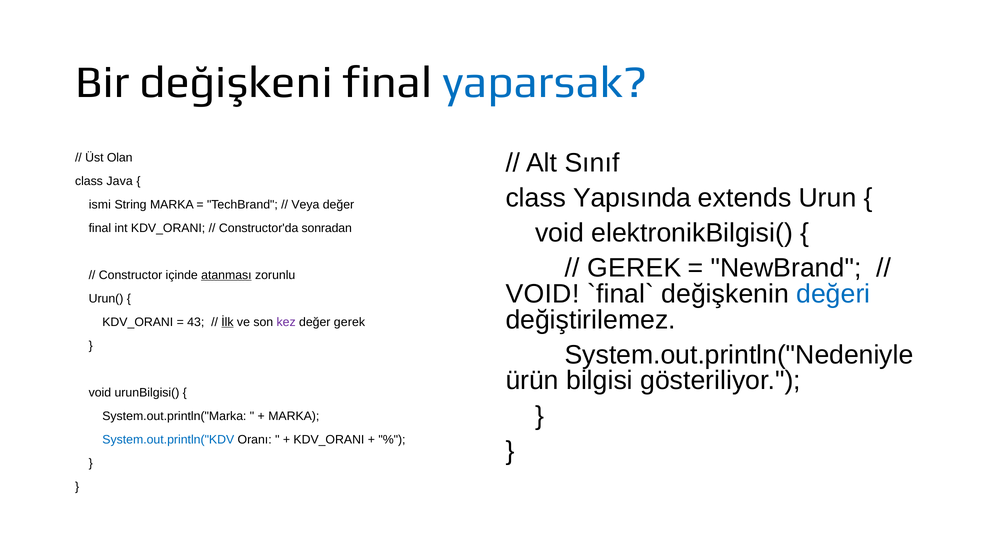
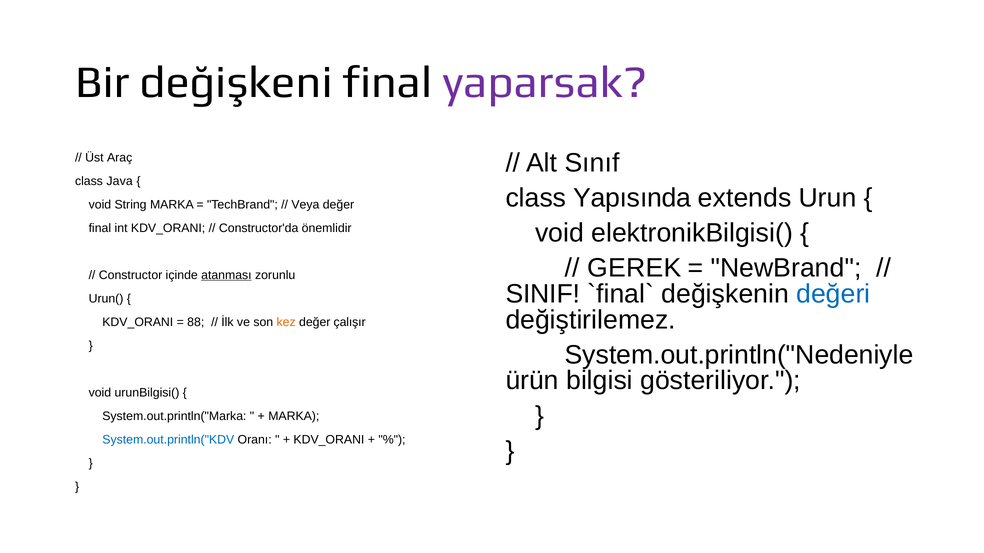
yaparsak colour: blue -> purple (545, 83)
Olan: Olan -> Araç (120, 158)
ismi: ismi -> void (100, 205)
sonradan: sonradan -> önemlidir (327, 228)
VOID: VOID -> SINIF (543, 294)
43: 43 -> 88 (196, 322)
İlk underline: present -> none (227, 322)
kez colour: purple -> orange (286, 322)
değer gerek: gerek -> çalışır (350, 322)
